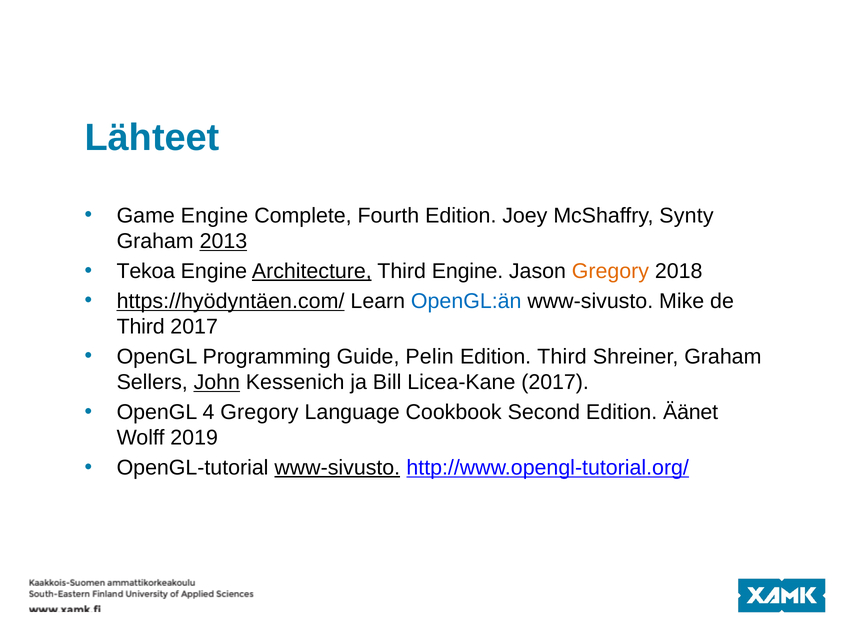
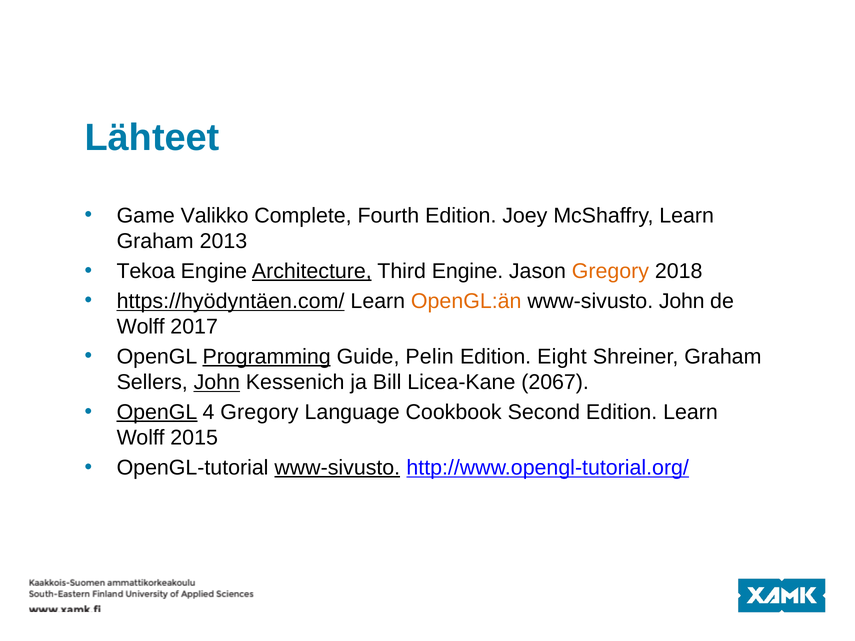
Game Engine: Engine -> Valikko (215, 216)
McShaffry Synty: Synty -> Learn (687, 216)
2013 underline: present -> none (223, 241)
OpenGL:än colour: blue -> orange (466, 301)
www-sivusto Mike: Mike -> John (682, 301)
Third: Third -> Wolff (141, 327)
Programming underline: none -> present (267, 357)
Edition Third: Third -> Eight (562, 357)
Licea-Kane 2017: 2017 -> 2067 (555, 382)
OpenGL underline: none -> present (157, 412)
Edition Äänet: Äänet -> Learn (690, 412)
2019: 2019 -> 2015 (194, 438)
